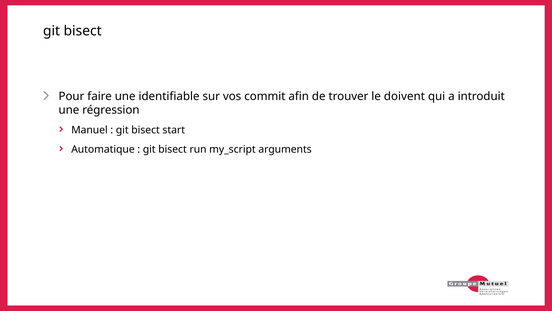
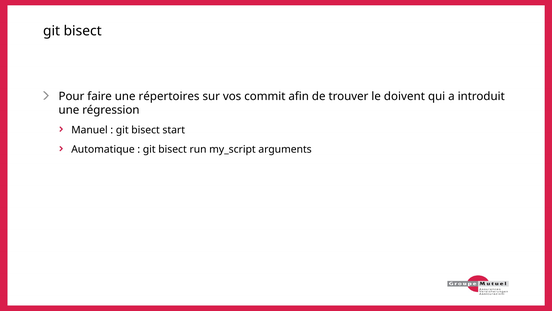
identifiable: identifiable -> répertoires (169, 96)
